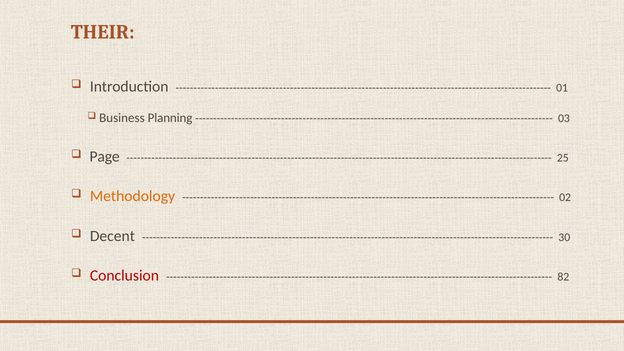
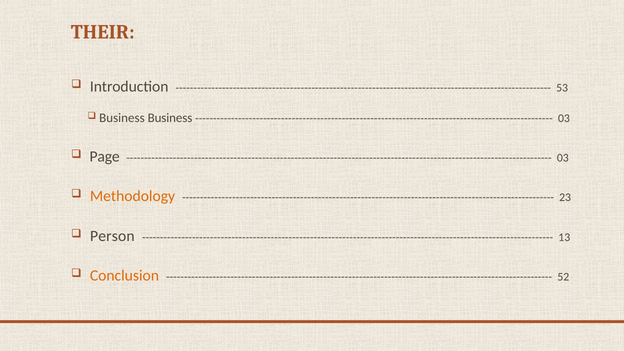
01: 01 -> 53 (562, 88)
Business Planning: Planning -> Business (170, 118)
25: 25 -> 03 (563, 158)
02: 02 -> 23 (565, 198)
Decent: Decent -> Person (112, 236)
30: 30 -> 13 (564, 237)
Conclusion colour: red -> orange (124, 276)
82: 82 -> 52 (563, 277)
